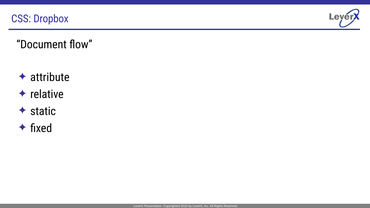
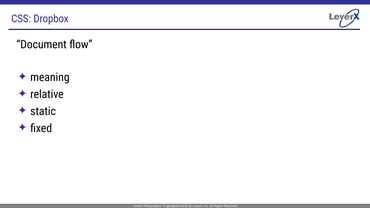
attribute: attribute -> meaning (50, 77)
